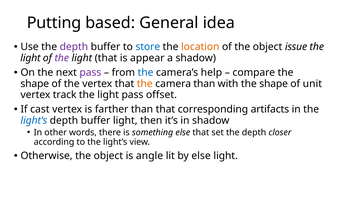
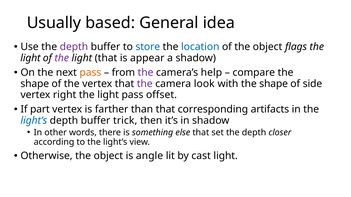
Putting: Putting -> Usually (54, 23)
location colour: orange -> blue (200, 47)
issue: issue -> flags (296, 47)
pass colour: purple -> orange (90, 73)
the colour: blue -> purple (146, 73)
the colour: orange -> purple (145, 84)
camera than: than -> look (204, 84)
unit: unit -> side (312, 84)
track: track -> right (65, 95)
cast: cast -> part (40, 110)
buffer light: light -> trick (125, 121)
by else: else -> cast (201, 156)
